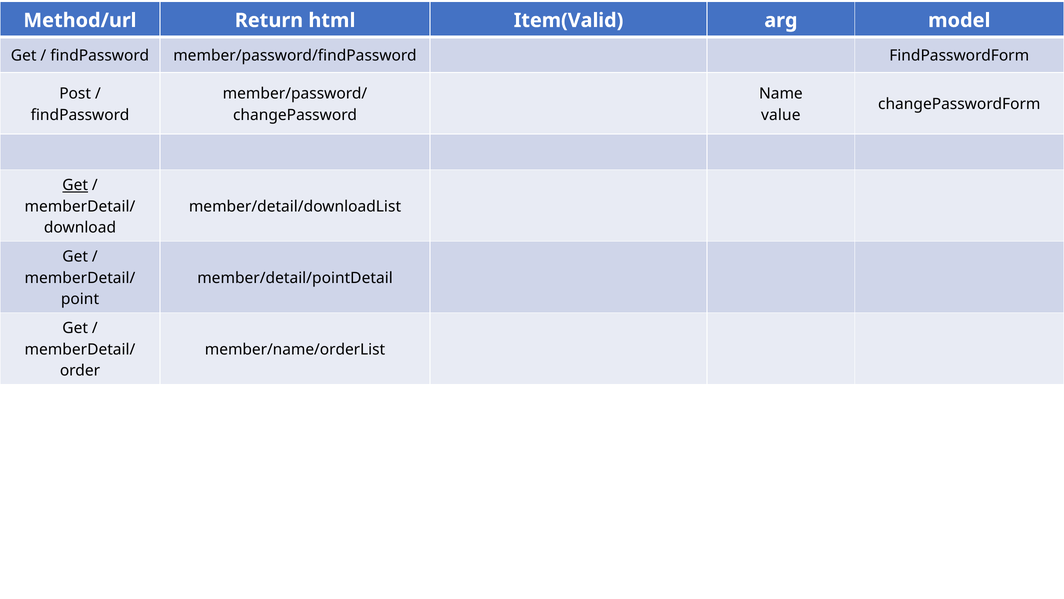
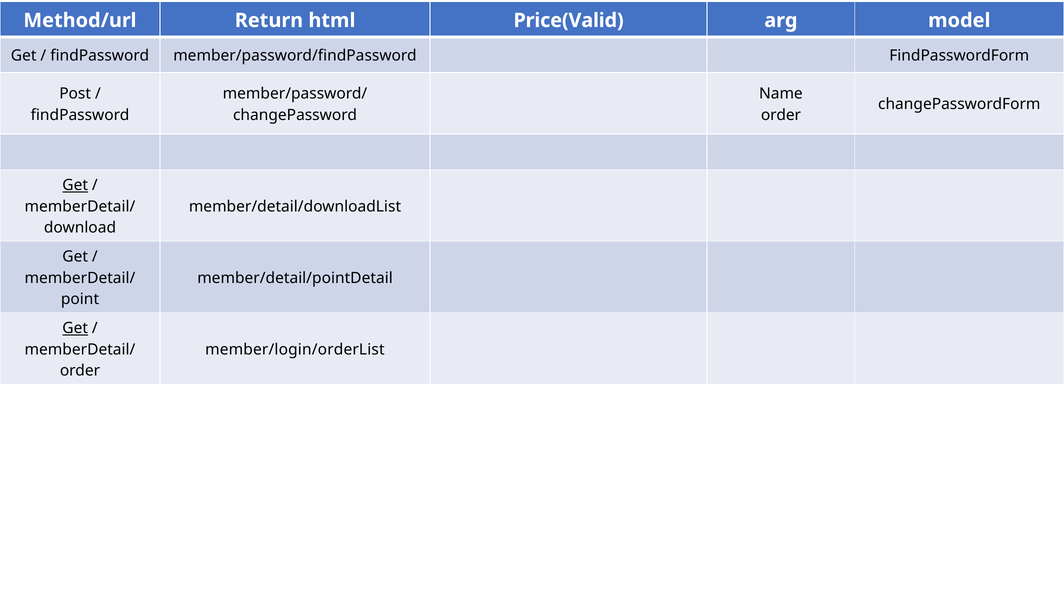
Item(Valid: Item(Valid -> Price(Valid (569, 20)
value: value -> order (781, 115)
Get underline: none -> present (75, 328)
member/name/orderList: member/name/orderList -> member/login/orderList (295, 349)
